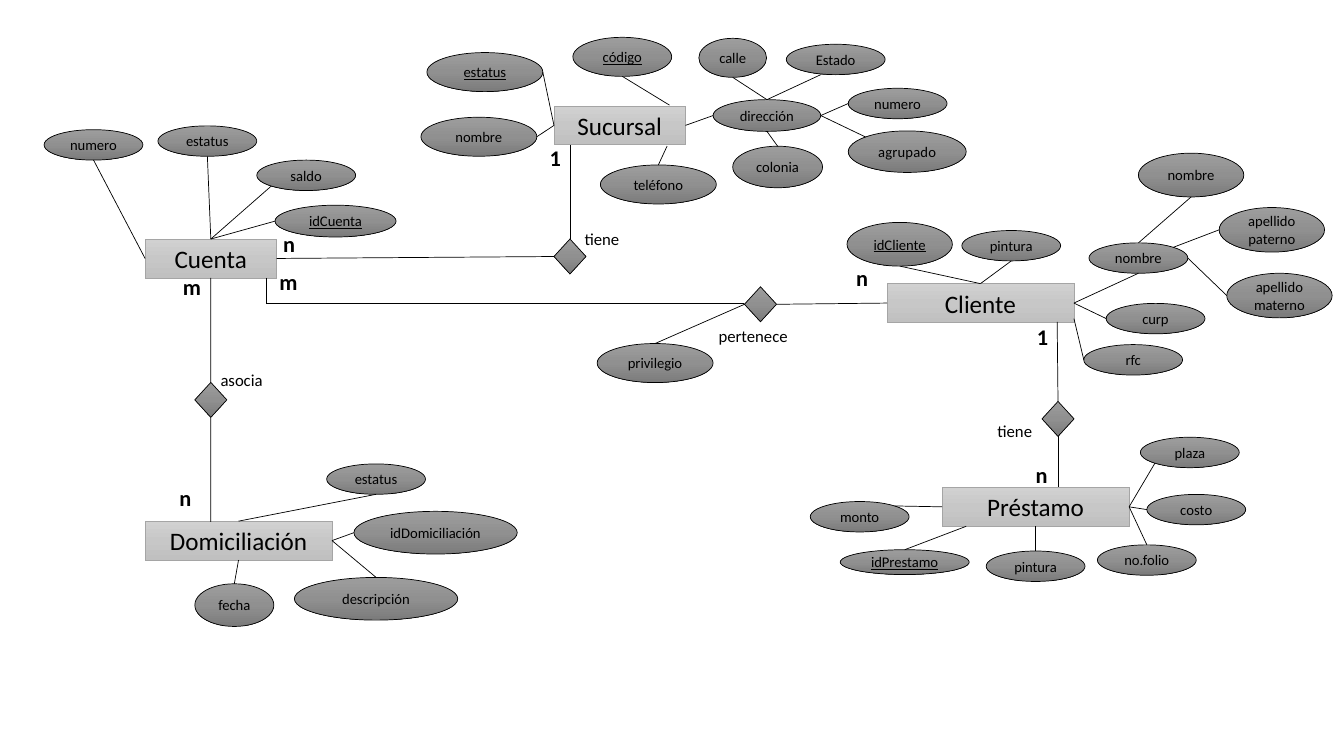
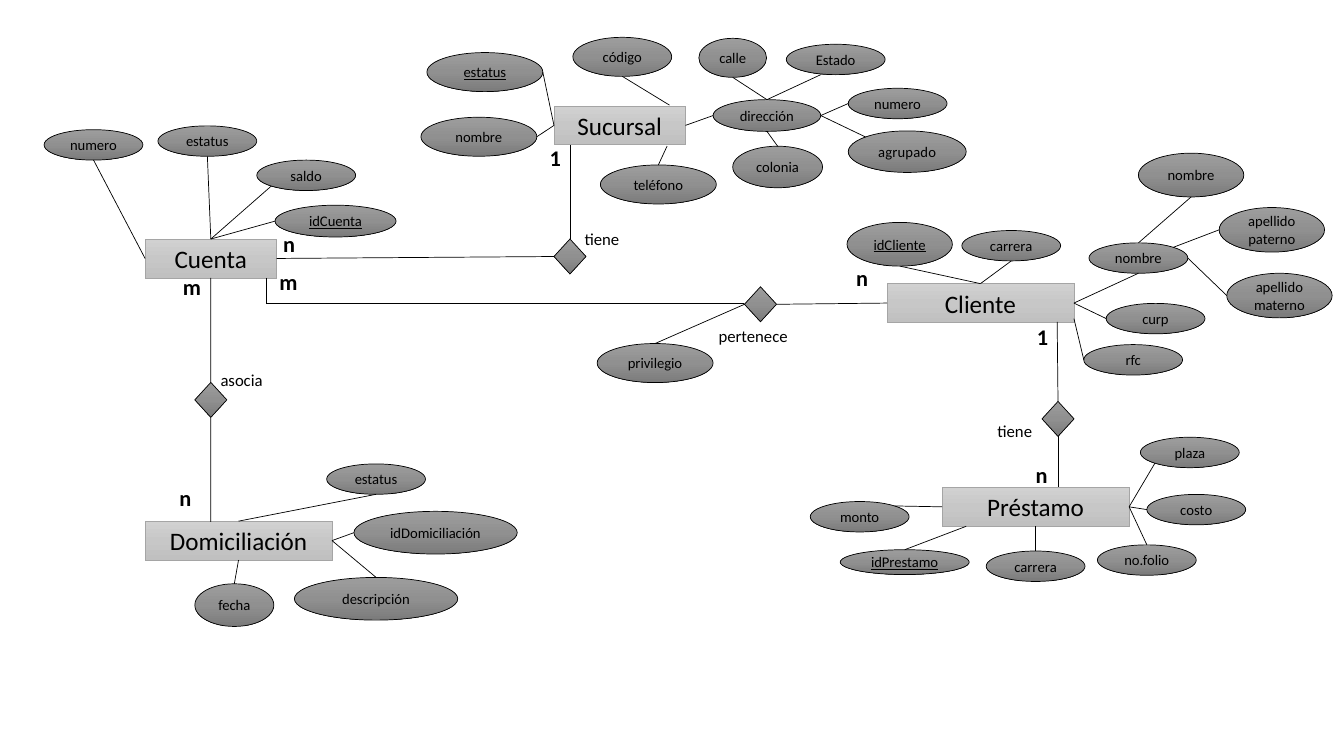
código underline: present -> none (622, 58)
idCliente pintura: pintura -> carrera (1011, 247)
pintura: pintura -> carrera (1036, 567)
